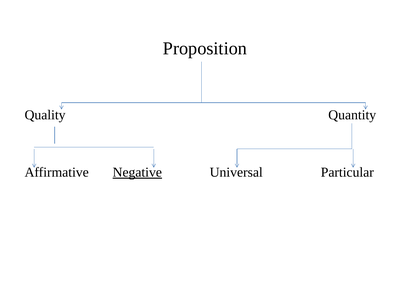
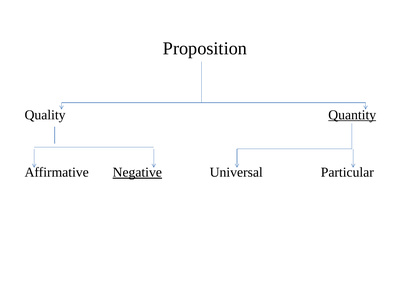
Quantity underline: none -> present (352, 115)
